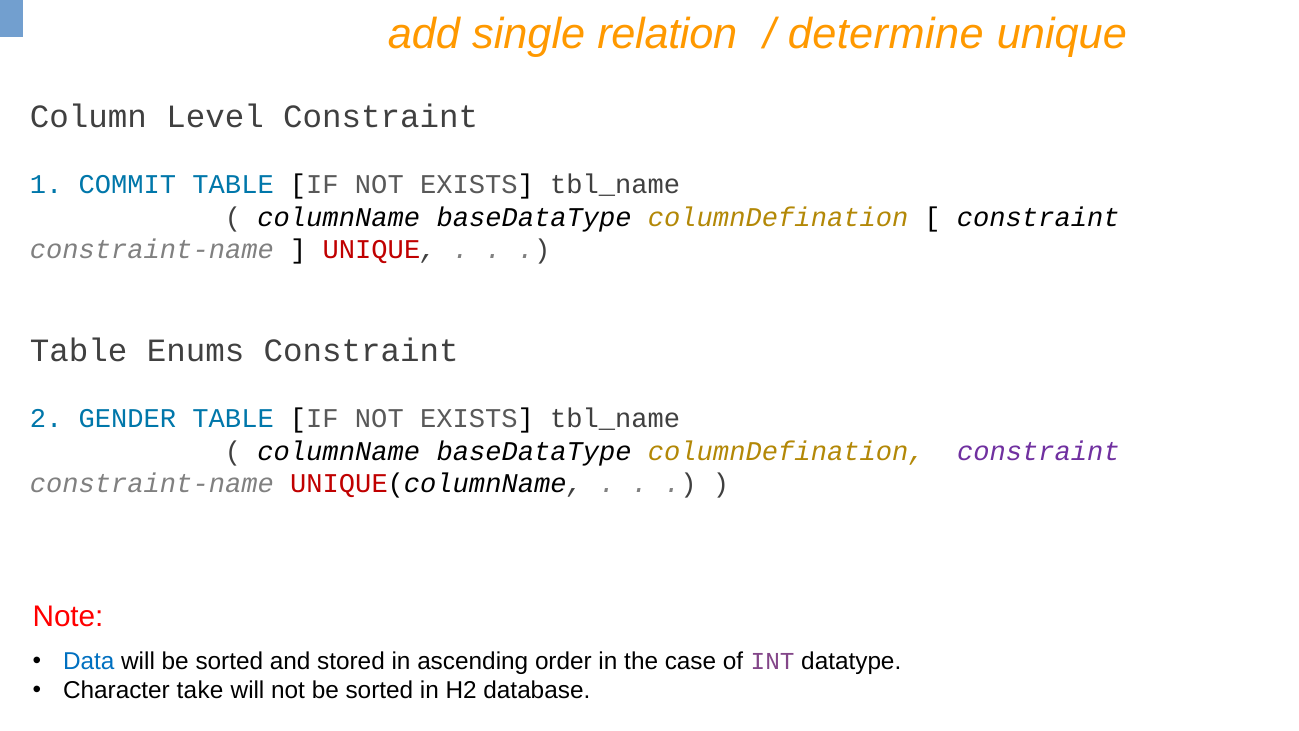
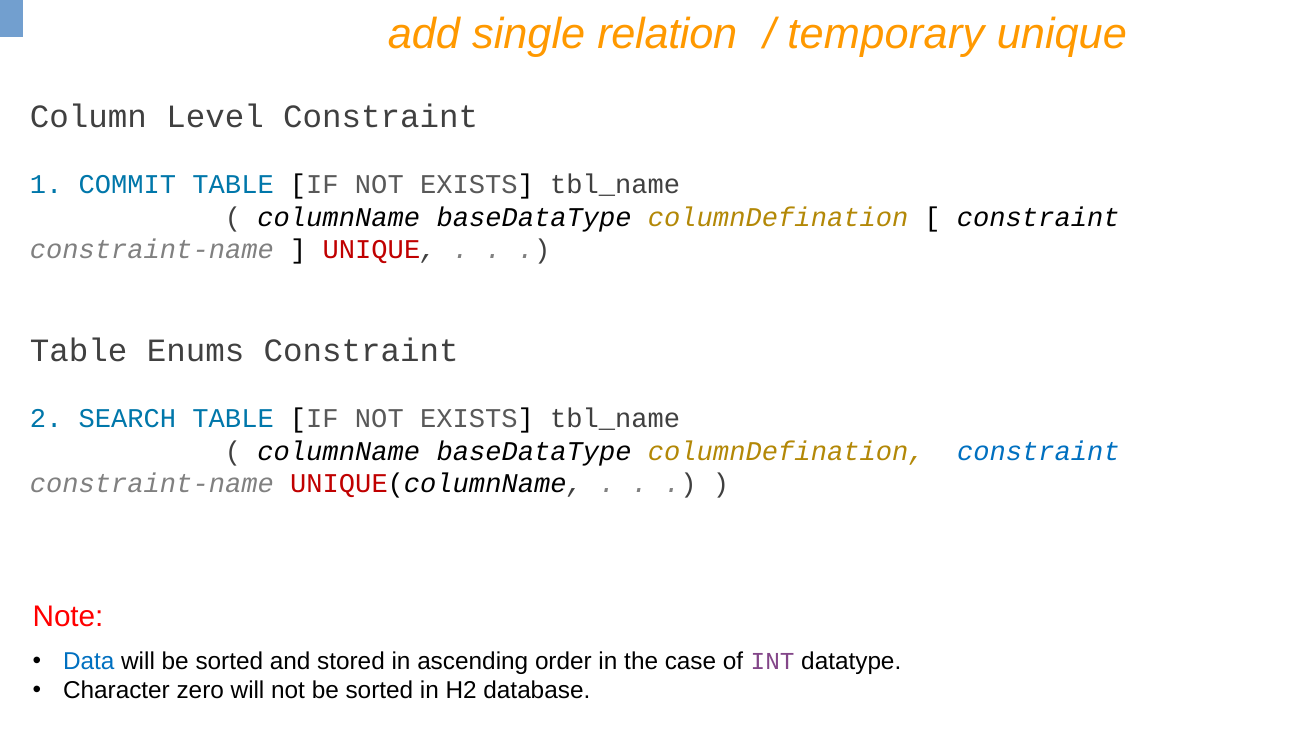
determine: determine -> temporary (886, 34)
GENDER: GENDER -> SEARCH (127, 419)
constraint colour: purple -> blue (1038, 451)
take: take -> zero (200, 690)
